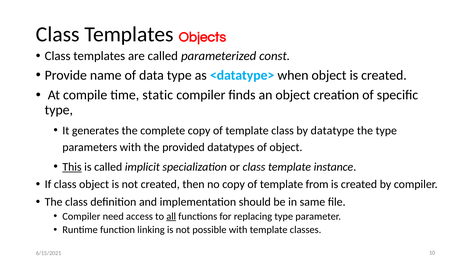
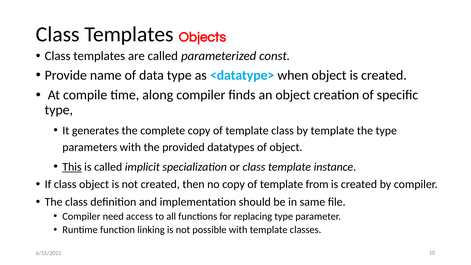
static: static -> along (158, 95)
by datatype: datatype -> template (332, 130)
all underline: present -> none (171, 216)
